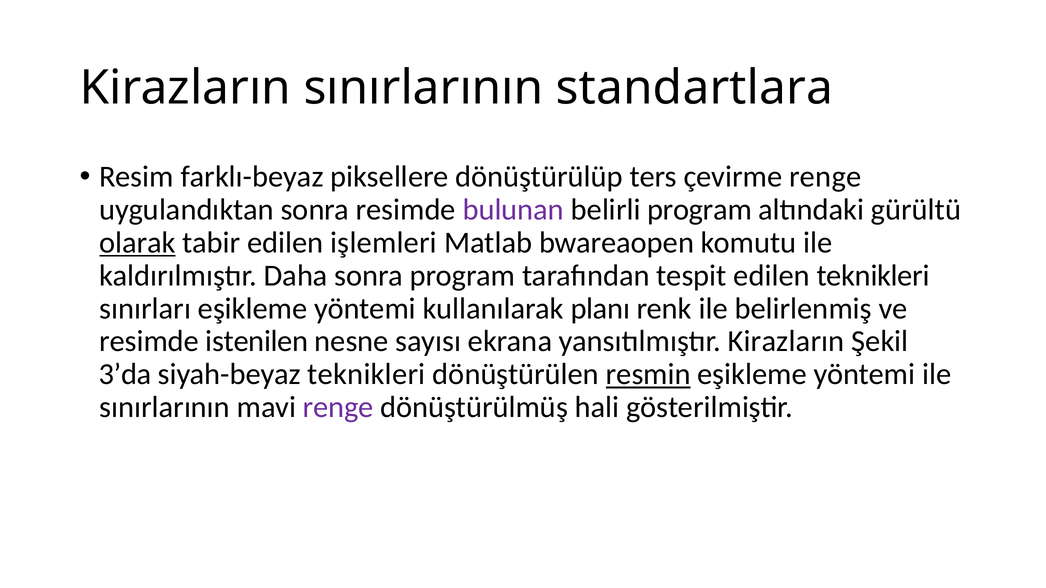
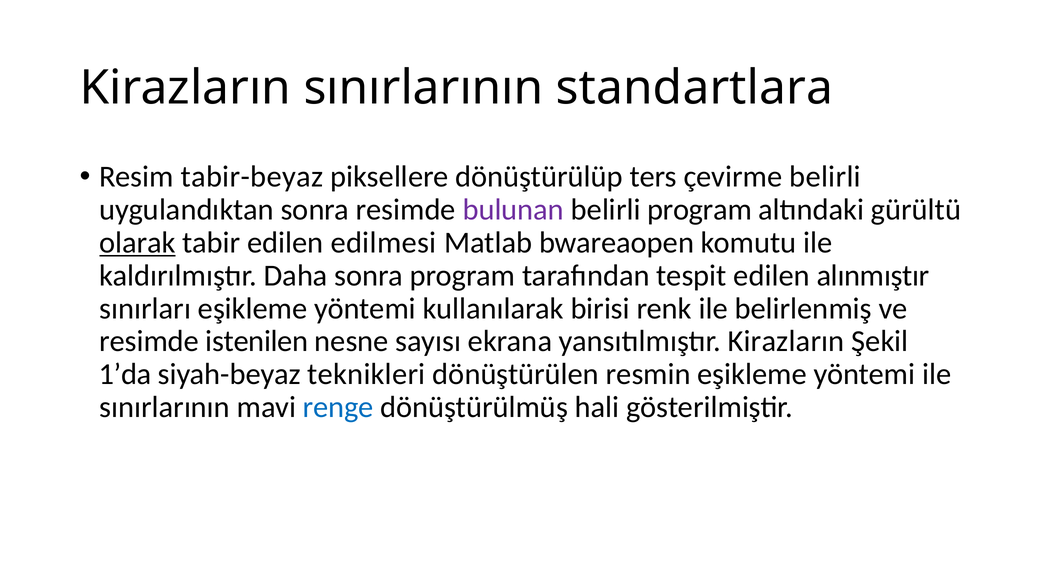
farklı-beyaz: farklı-beyaz -> tabir-beyaz (252, 177)
çevirme renge: renge -> belirli (825, 177)
işlemleri: işlemleri -> edilmesi (384, 243)
edilen teknikleri: teknikleri -> alınmıştır (873, 276)
planı: planı -> birisi (600, 309)
3’da: 3’da -> 1’da (125, 375)
resmin underline: present -> none (648, 375)
renge colour: purple -> blue (338, 408)
